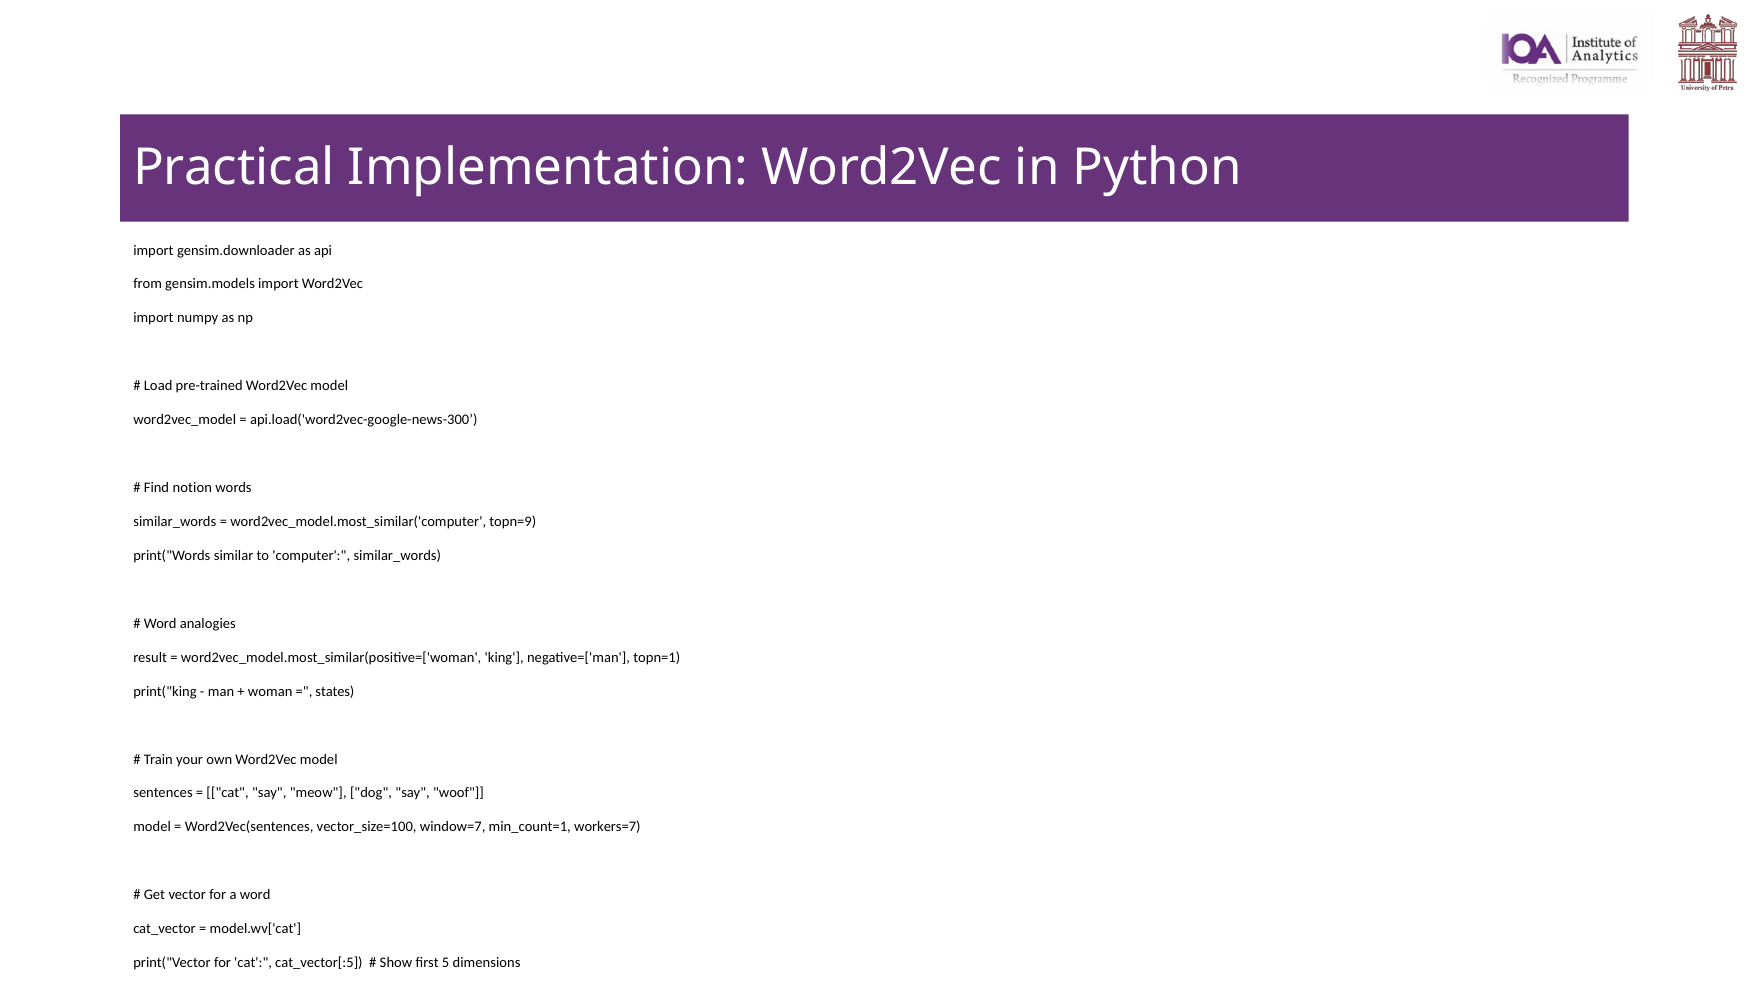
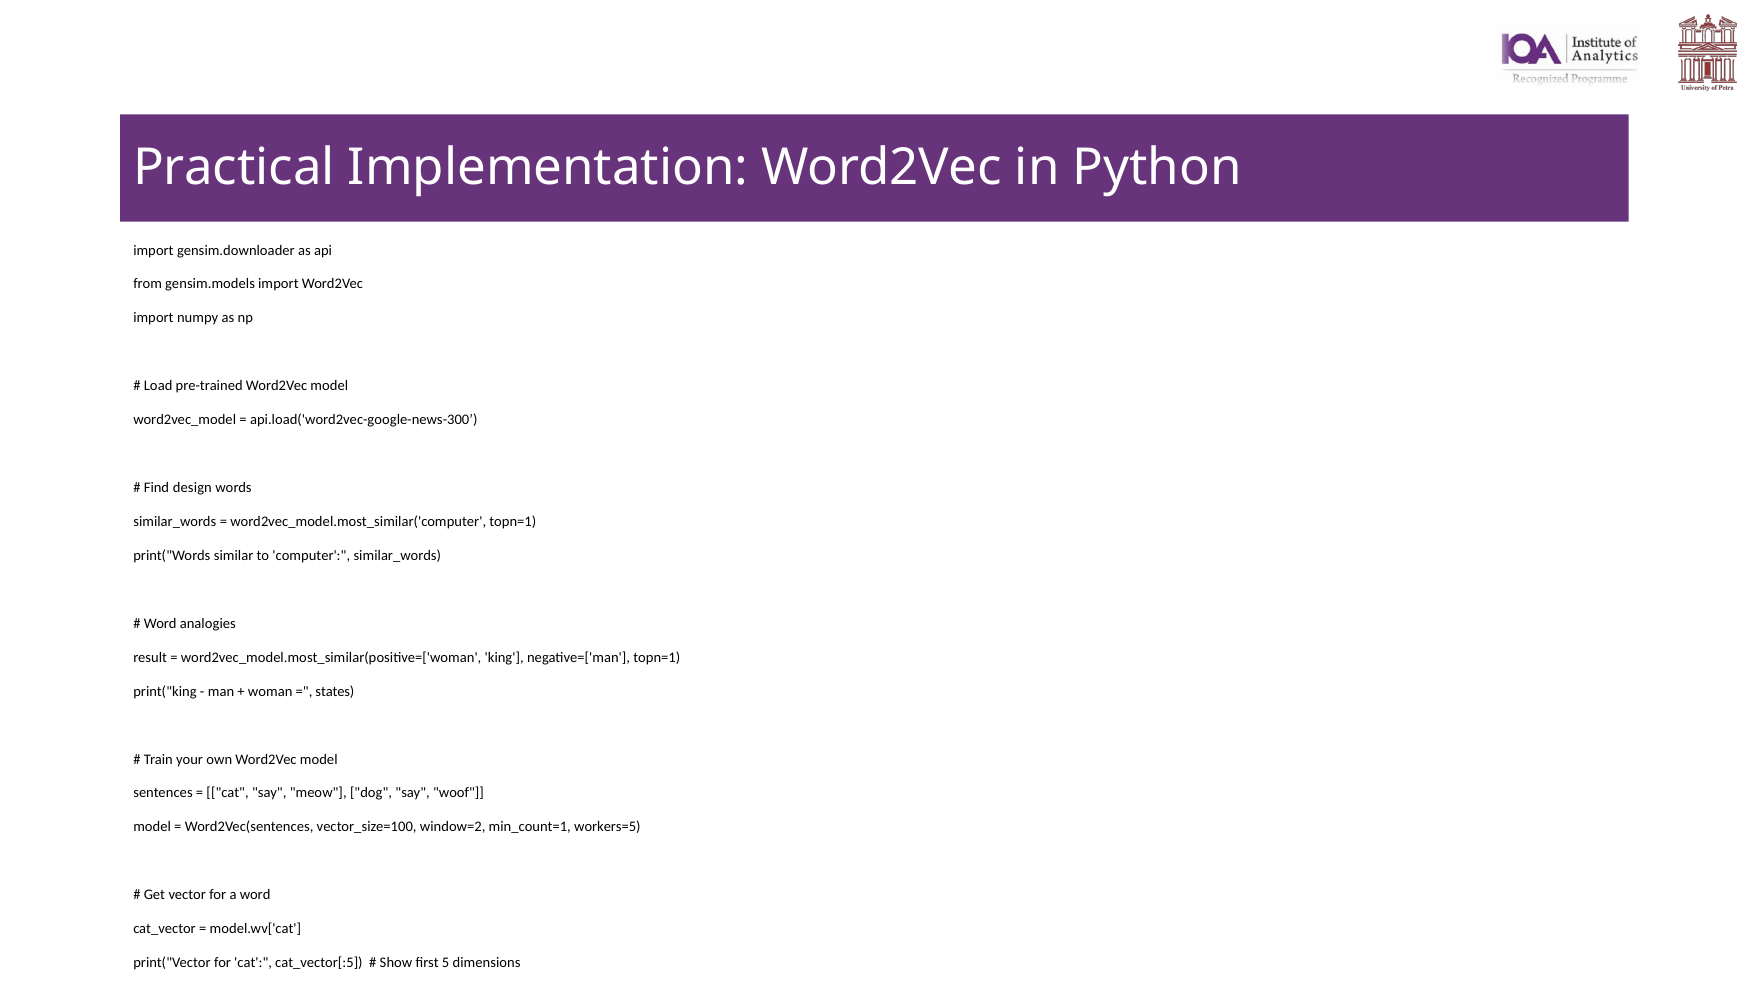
notion: notion -> design (192, 488)
word2vec_model.most_similar('computer topn=9: topn=9 -> topn=1 (513, 522)
window=7: window=7 -> window=2 (453, 827)
workers=7: workers=7 -> workers=5 (607, 827)
